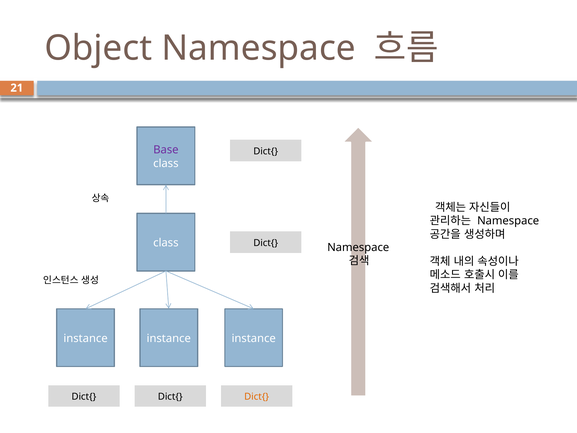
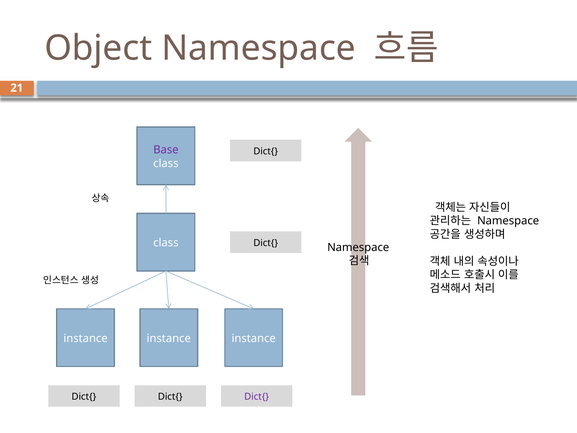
Dict{ colour: orange -> purple (257, 397)
